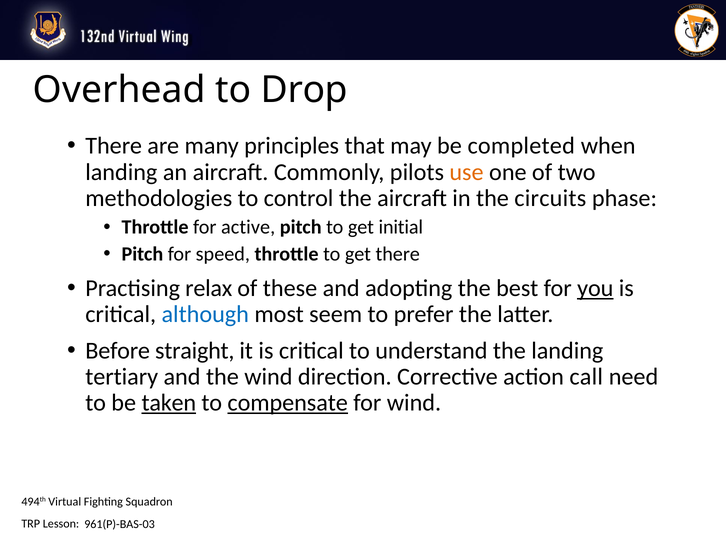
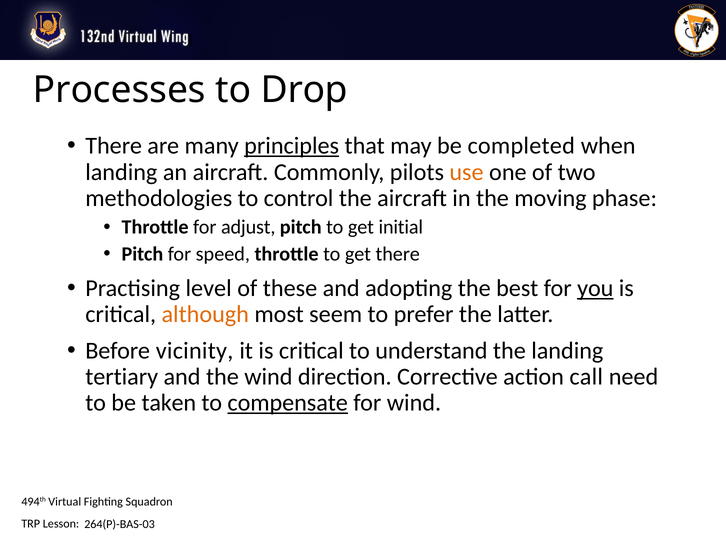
Overhead: Overhead -> Processes (119, 90)
principles underline: none -> present (292, 146)
circuits: circuits -> moving (550, 198)
active: active -> adjust (248, 227)
relax: relax -> level (209, 288)
although colour: blue -> orange (205, 314)
straight: straight -> vicinity (195, 350)
taken underline: present -> none (169, 402)
961(P)-BAS-03: 961(P)-BAS-03 -> 264(P)-BAS-03 (120, 524)
